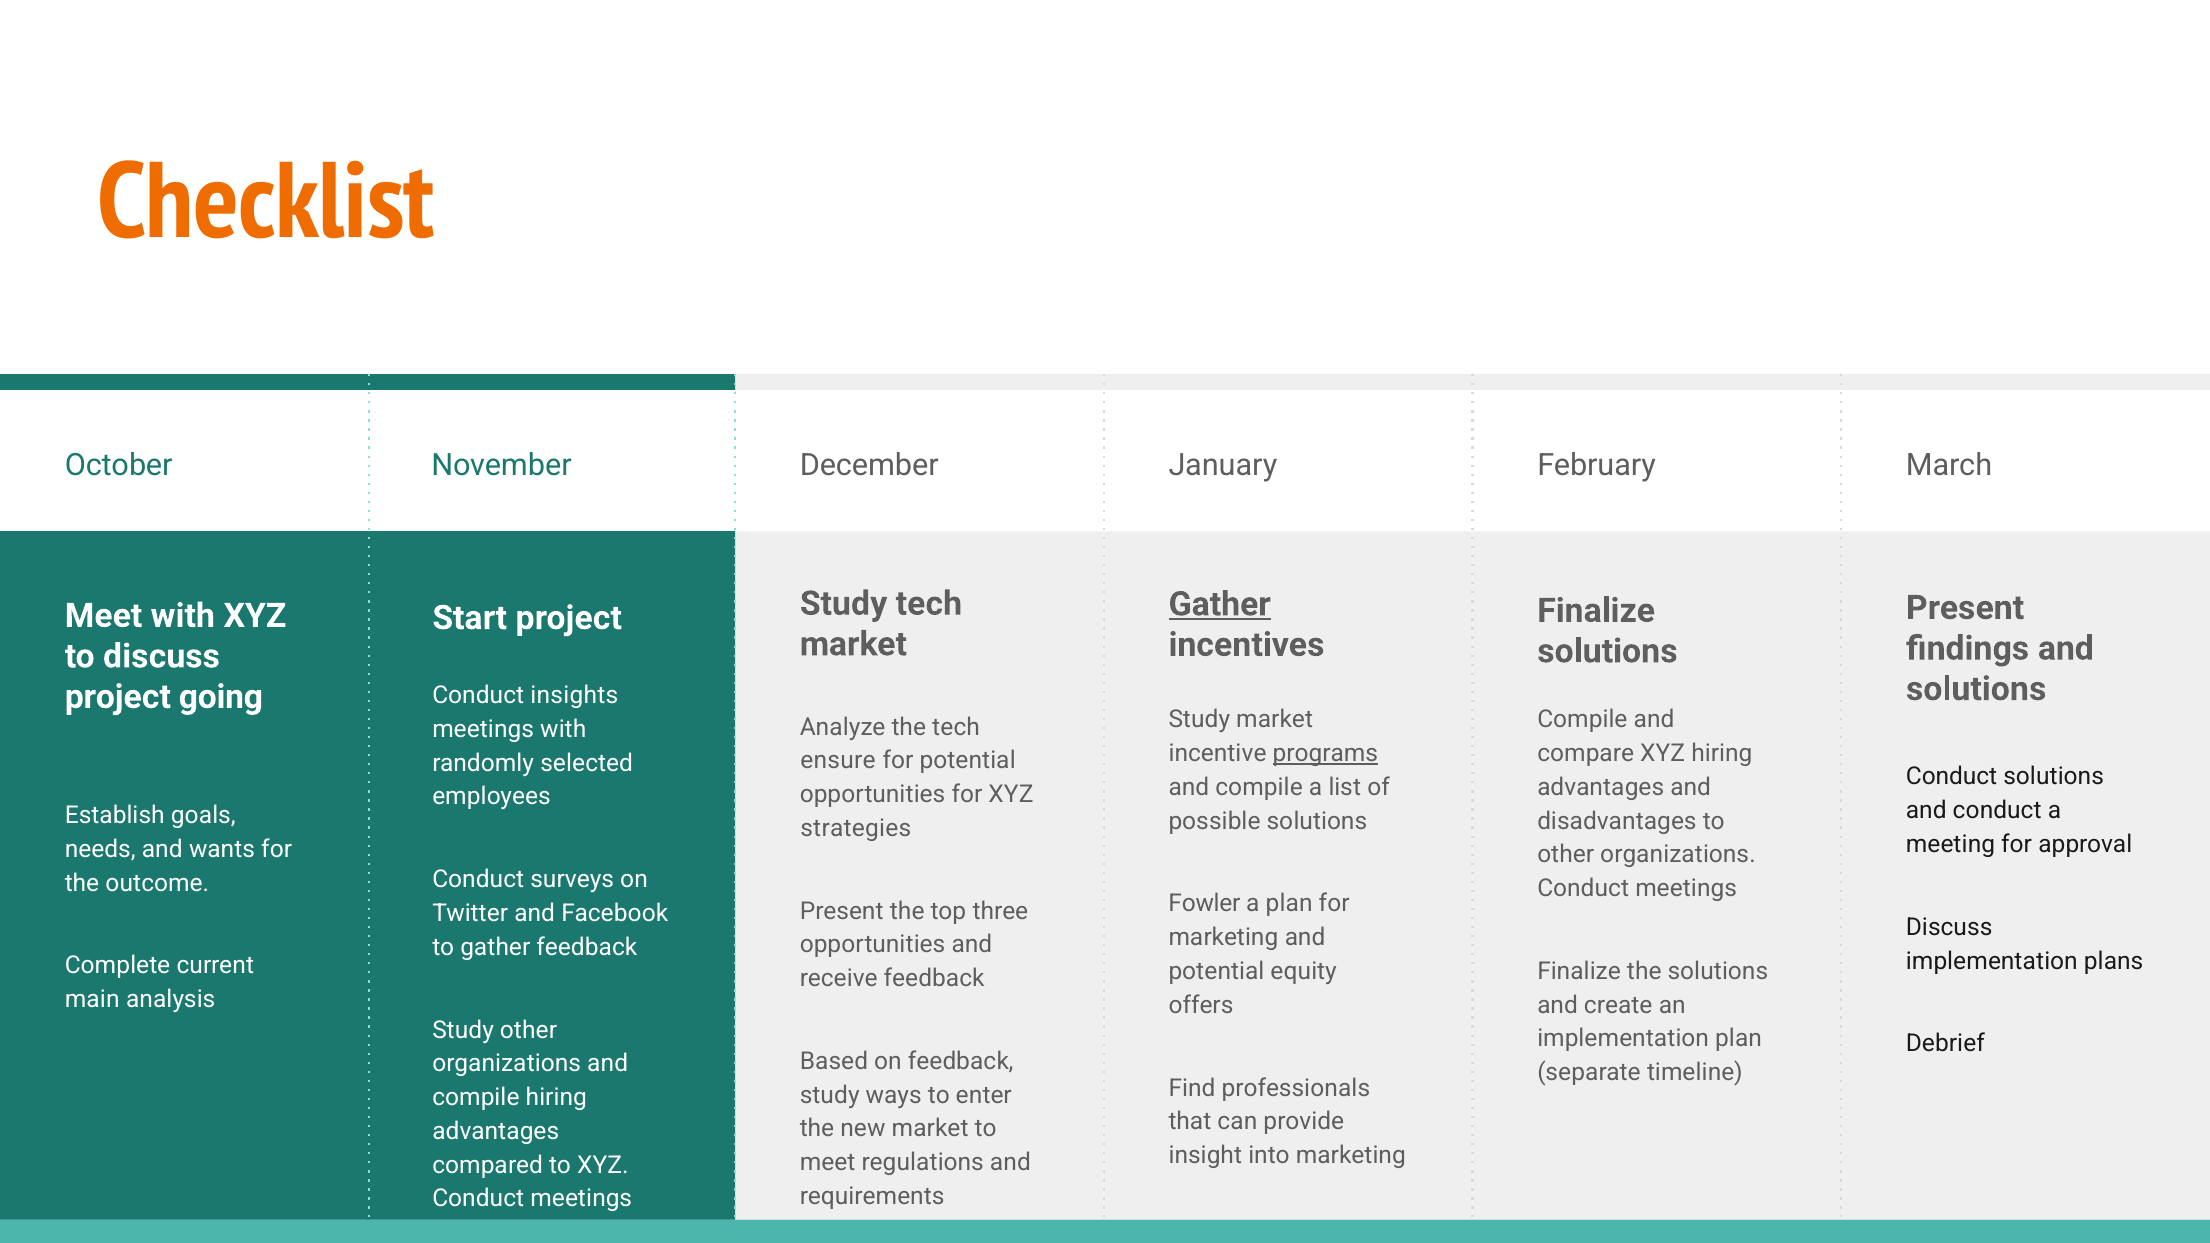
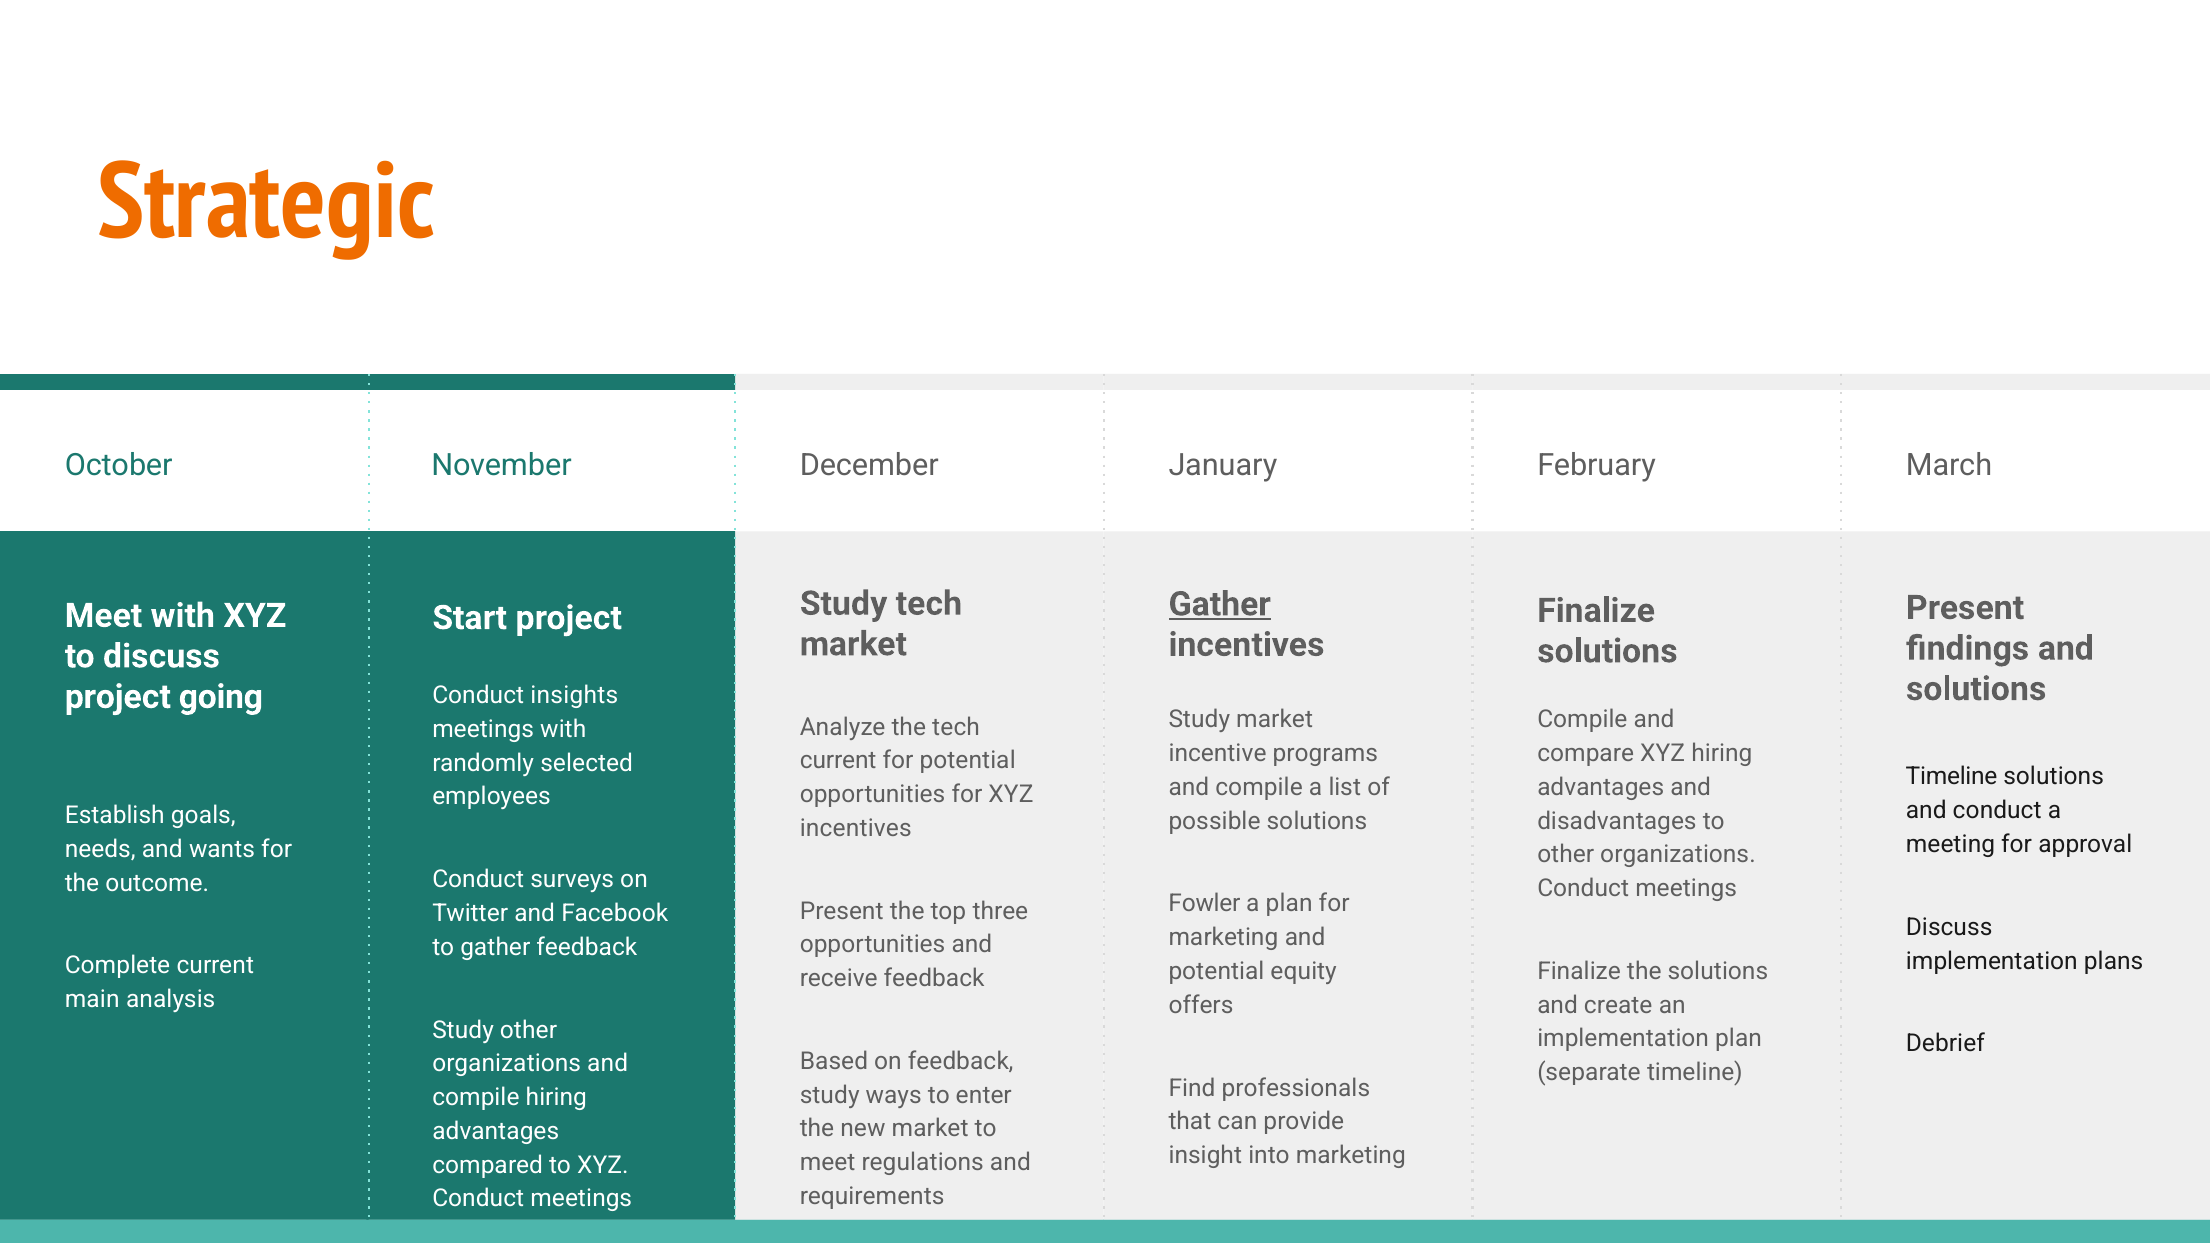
Checklist: Checklist -> Strategic (266, 202)
programs underline: present -> none (1325, 754)
ensure: ensure -> current (838, 761)
Conduct: Conduct -> Timeline (1952, 777)
strategies: strategies -> incentives (856, 828)
